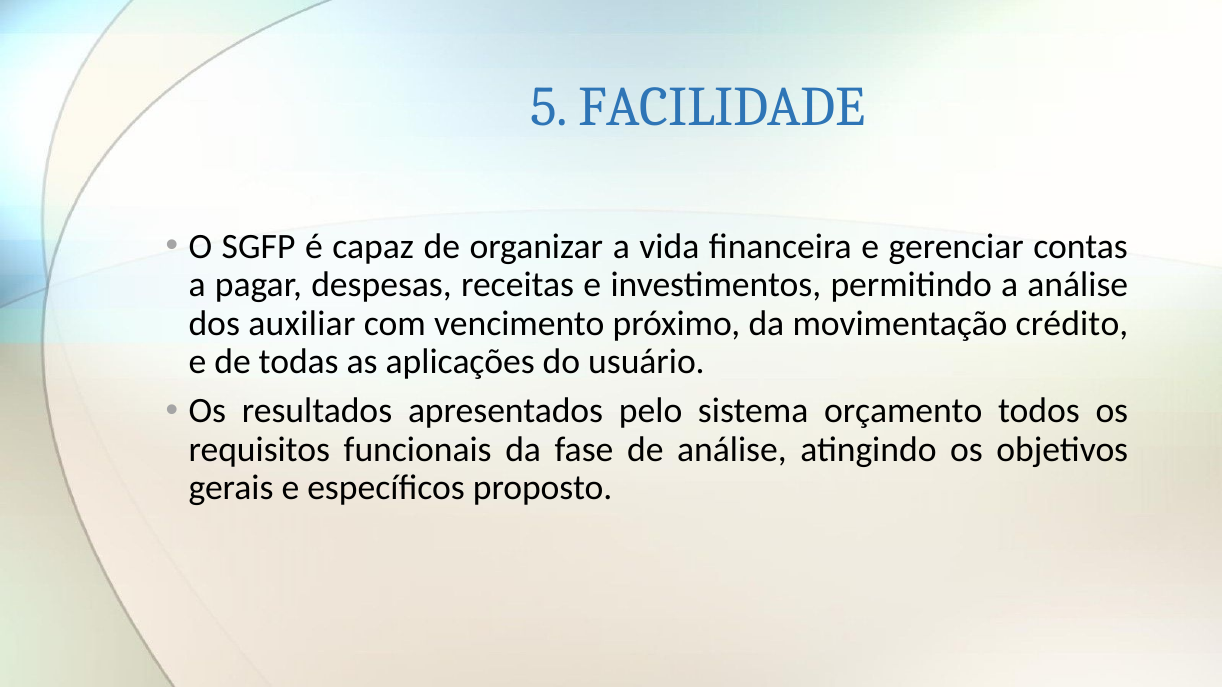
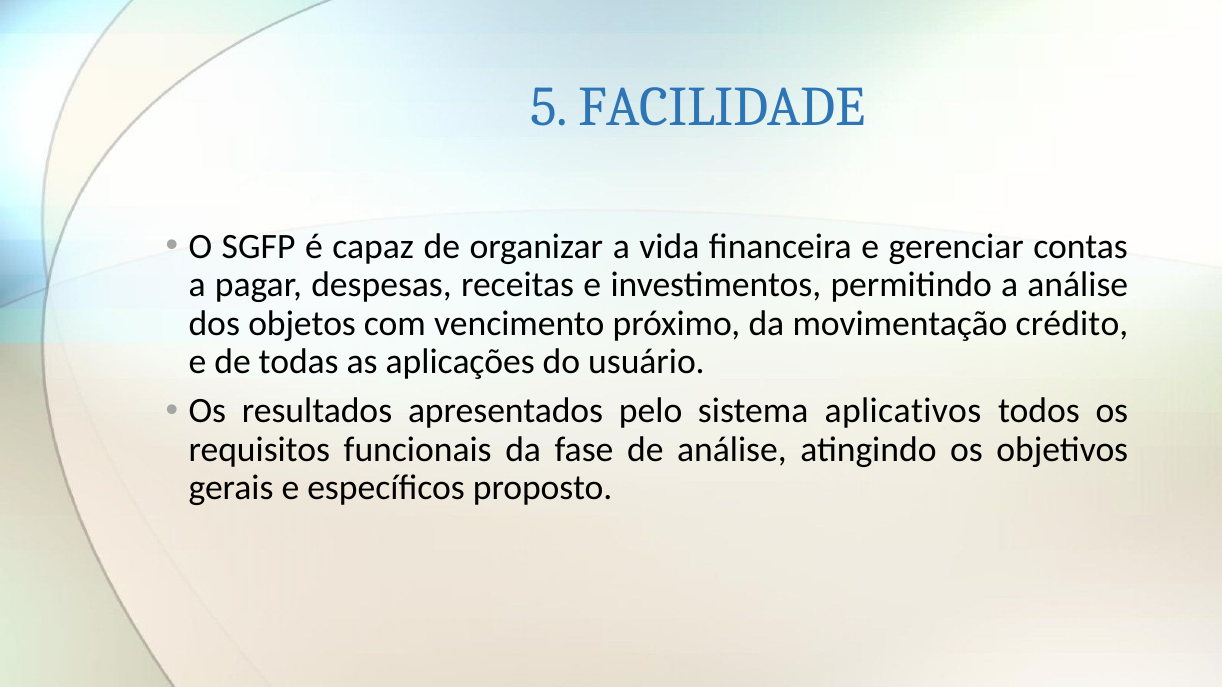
auxiliar: auxiliar -> objetos (302, 324)
orçamento: orçamento -> aplicativos (903, 411)
